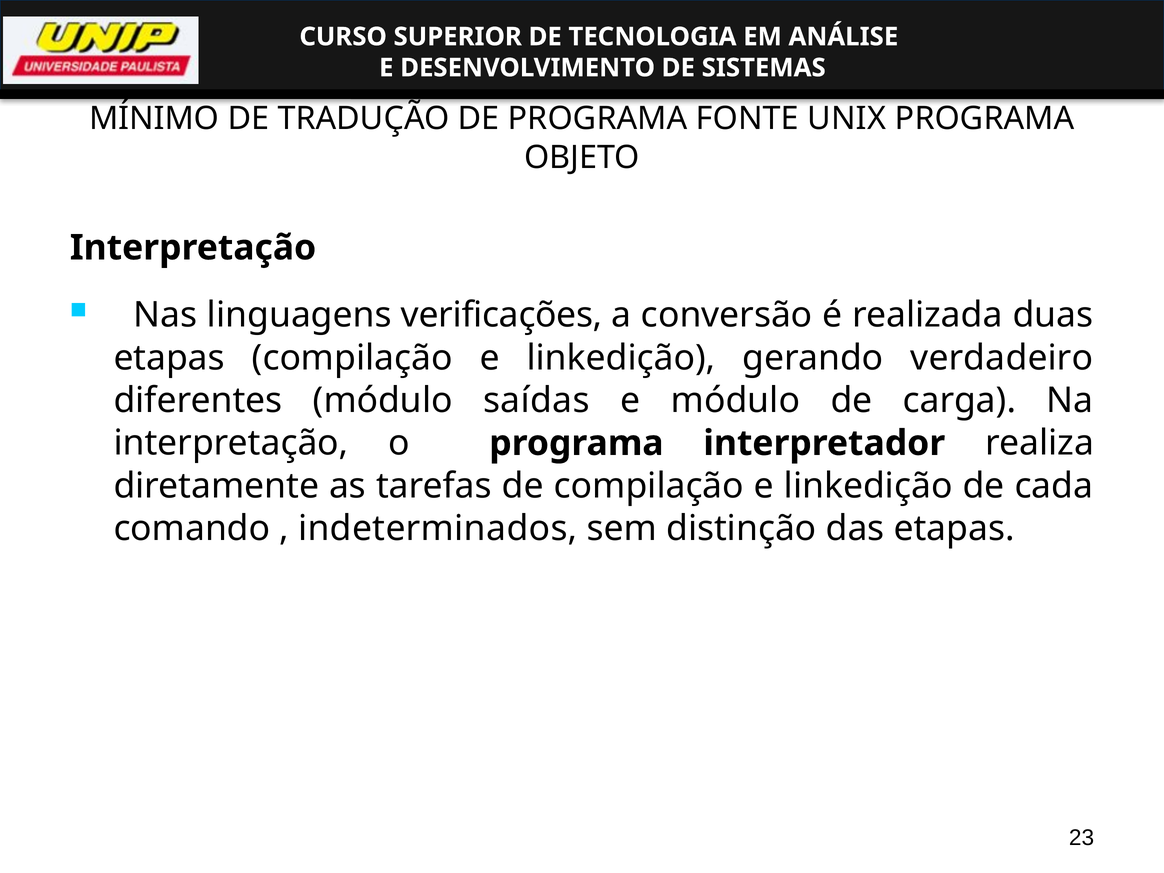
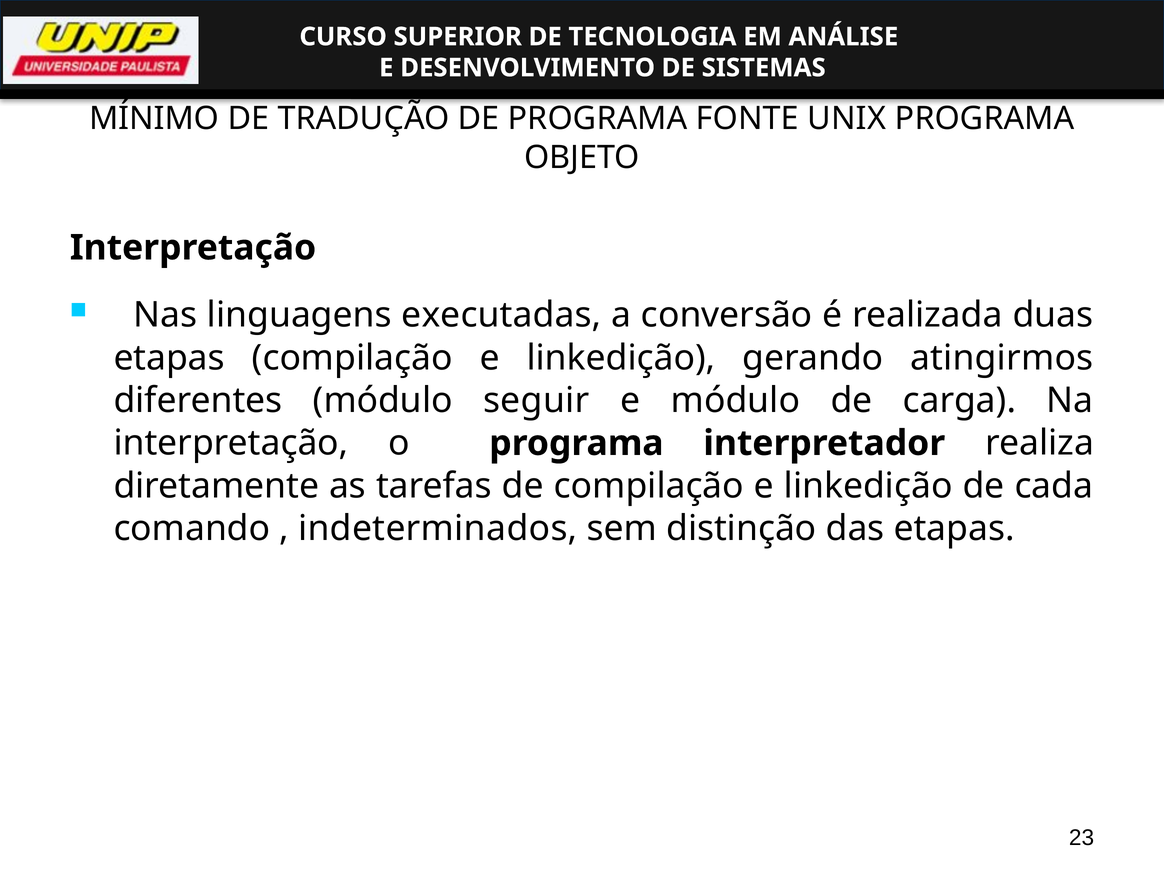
verificações: verificações -> executadas (501, 315)
verdadeiro: verdadeiro -> atingirmos (1002, 358)
saídas: saídas -> seguir (536, 401)
